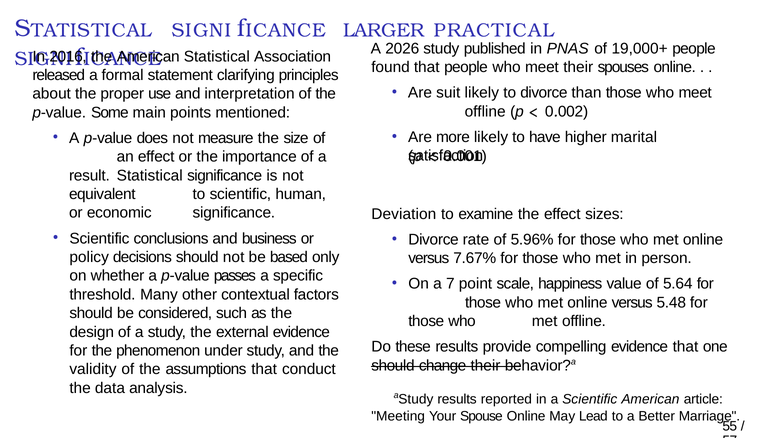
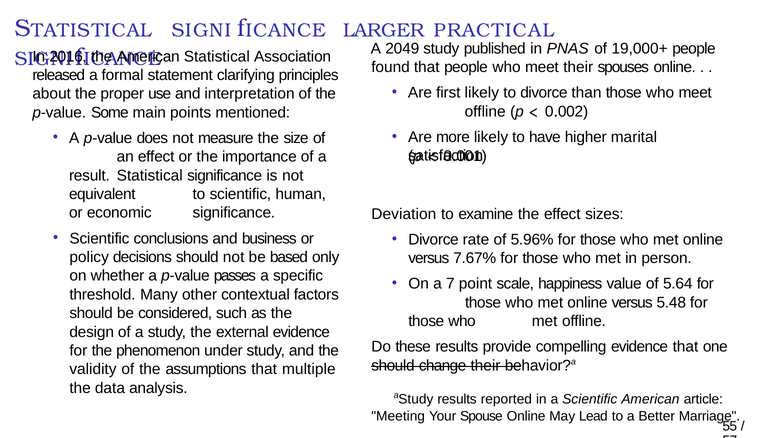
2026: 2026 -> 2049 (402, 49)
suit: suit -> first (448, 93)
conduct: conduct -> multiple (309, 370)
